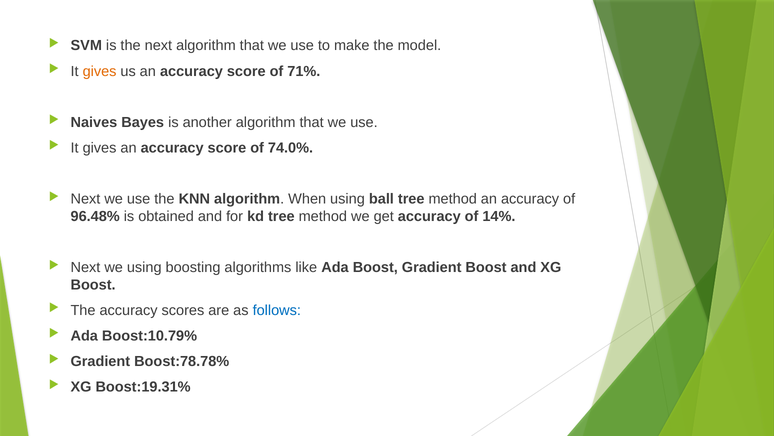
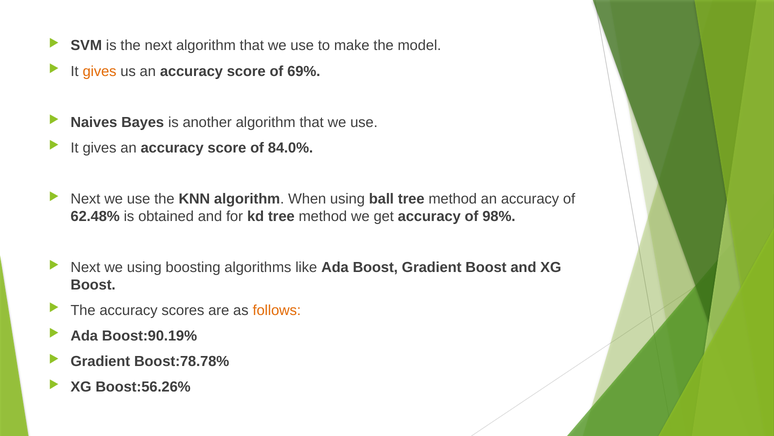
71%: 71% -> 69% (304, 71)
74.0%: 74.0% -> 84.0% (291, 148)
96.48%: 96.48% -> 62.48% (95, 216)
14%: 14% -> 98% (499, 216)
follows colour: blue -> orange (277, 310)
Boost:10.79%: Boost:10.79% -> Boost:90.19% (150, 335)
Boost:19.31%: Boost:19.31% -> Boost:56.26% (143, 386)
